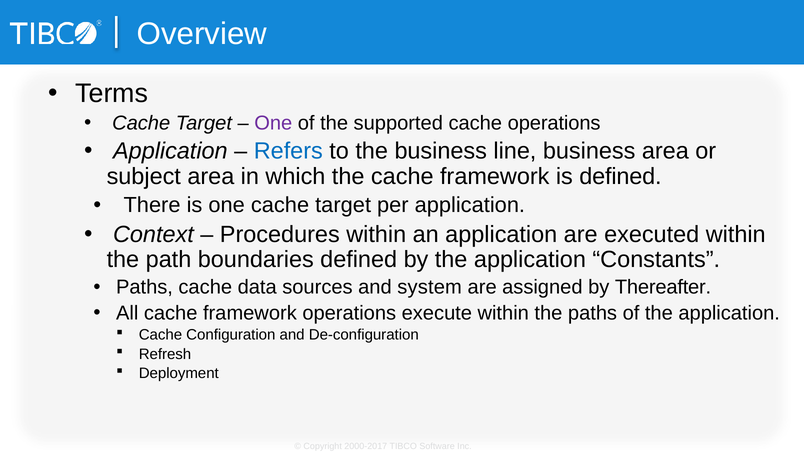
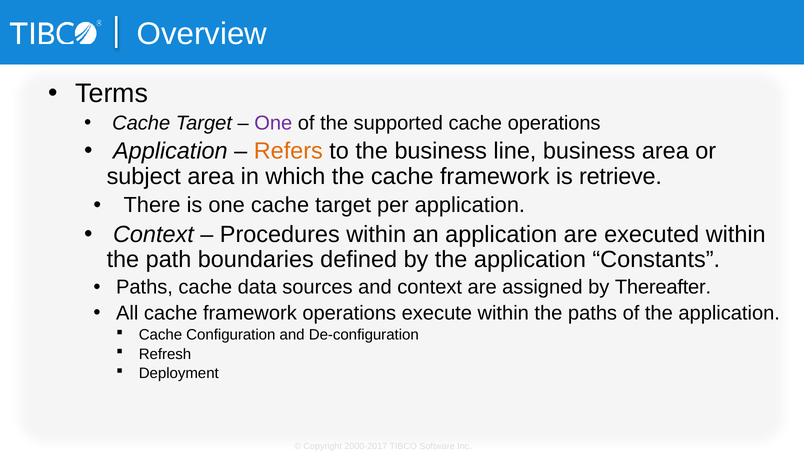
Refers colour: blue -> orange (288, 151)
is defined: defined -> retrieve (620, 177)
and system: system -> context (430, 287)
